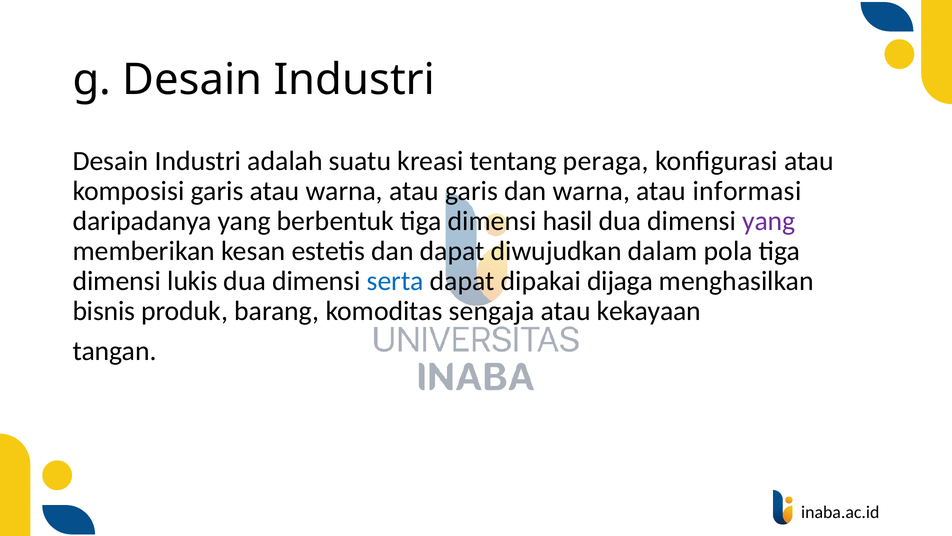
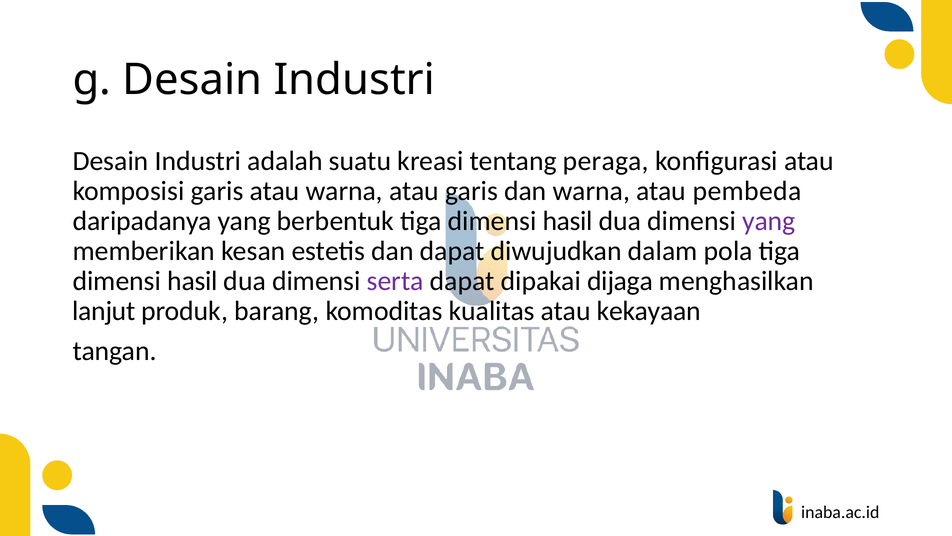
informasi: informasi -> pembeda (747, 191)
lukis: lukis -> hasil (192, 281)
serta colour: blue -> purple (395, 281)
bisnis: bisnis -> lanjut (104, 311)
sengaja: sengaja -> kualitas (492, 311)
